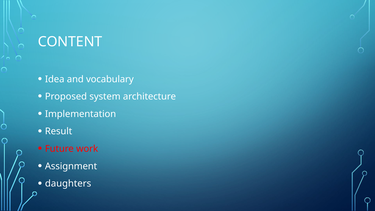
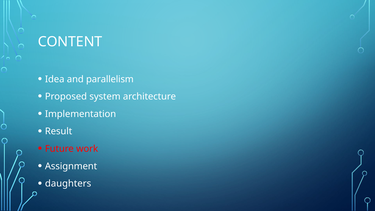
vocabulary: vocabulary -> parallelism (110, 79)
